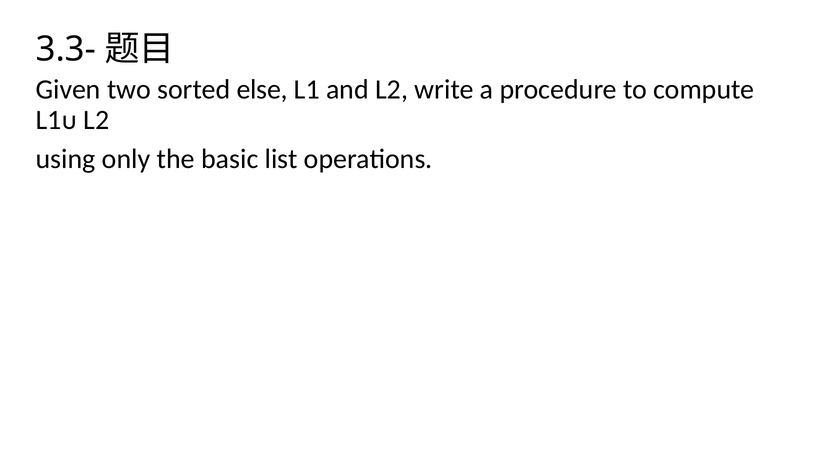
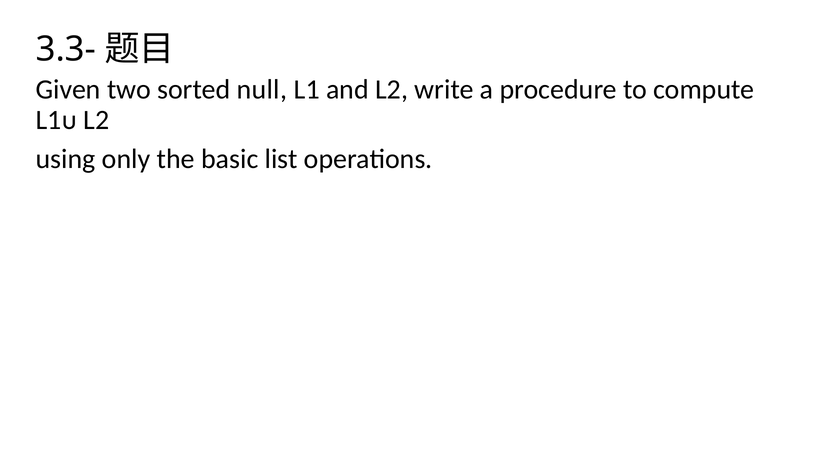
else: else -> null (262, 90)
